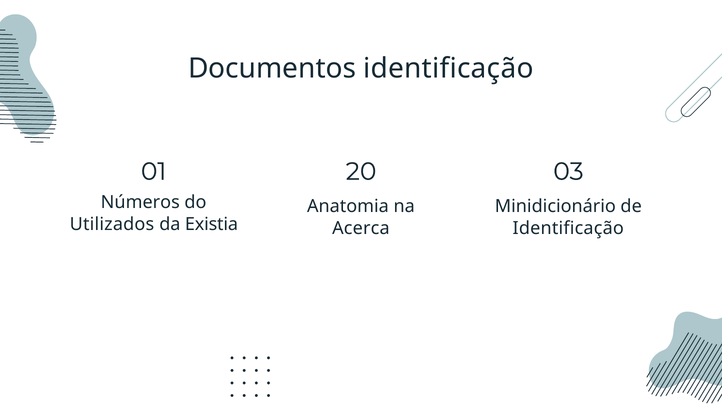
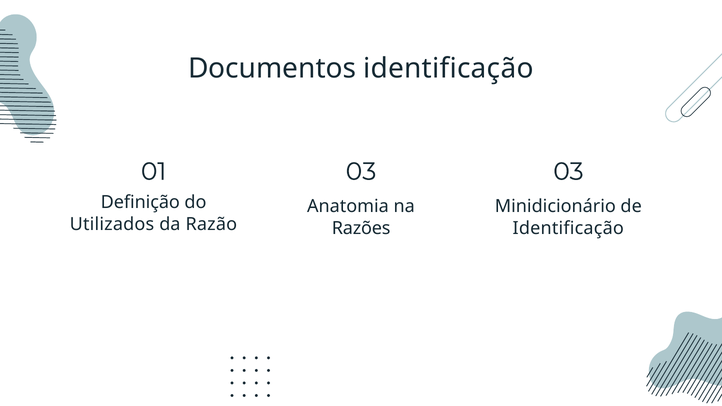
01 20: 20 -> 03 (361, 172)
Números: Números -> Definição (140, 202)
Existia: Existia -> Razão (211, 224)
Acerca: Acerca -> Razões (361, 228)
